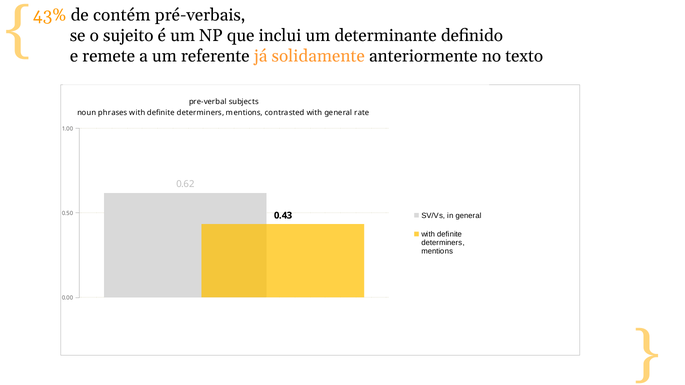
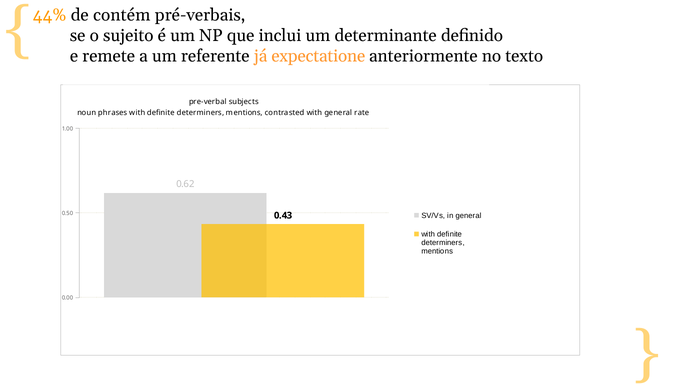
43%: 43% -> 44% (50, 15)
solidamente: solidamente -> expectatione (318, 56)
